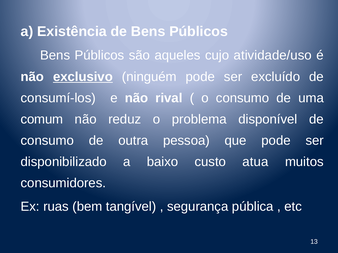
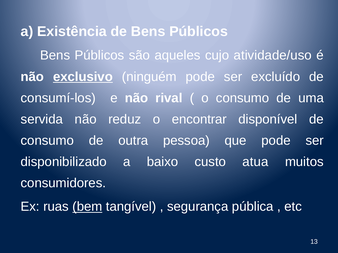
comum: comum -> servida (42, 119)
problema: problema -> encontrar (199, 119)
bem underline: none -> present (87, 207)
